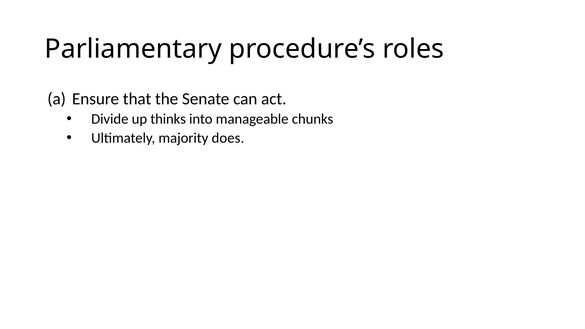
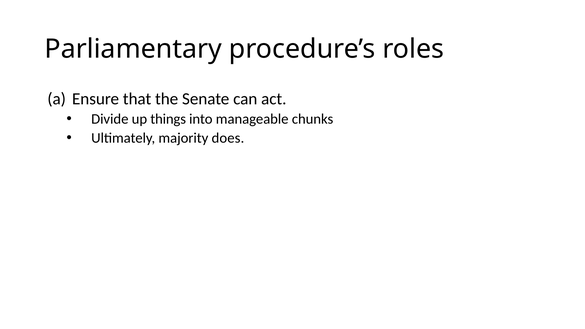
thinks: thinks -> things (168, 119)
